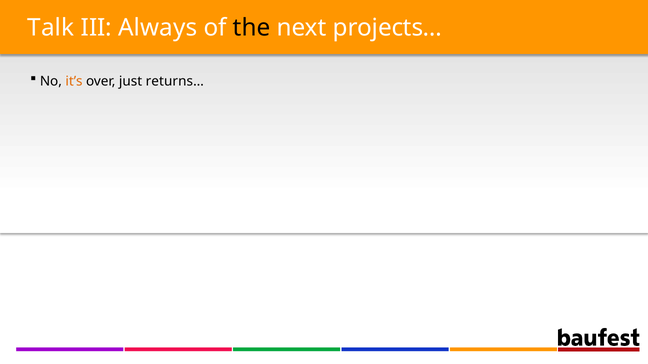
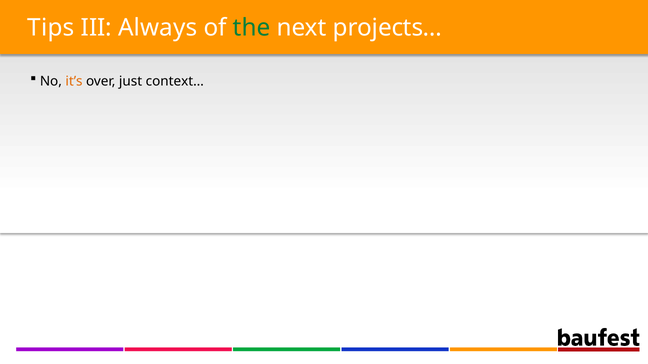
Talk: Talk -> Tips (51, 28)
the colour: black -> green (252, 28)
returns…: returns… -> context… (175, 81)
